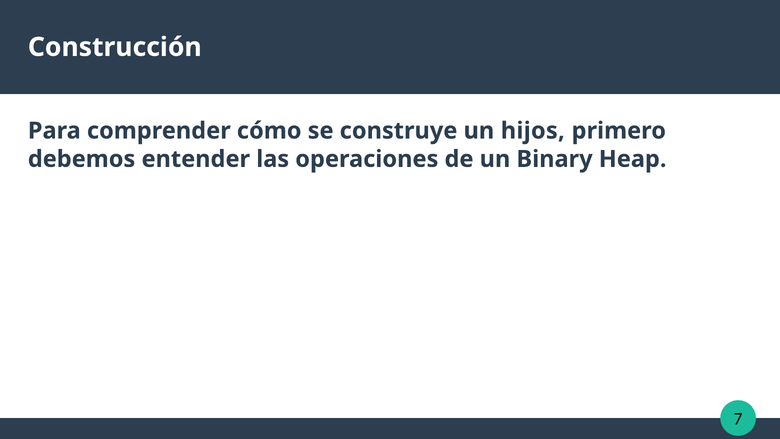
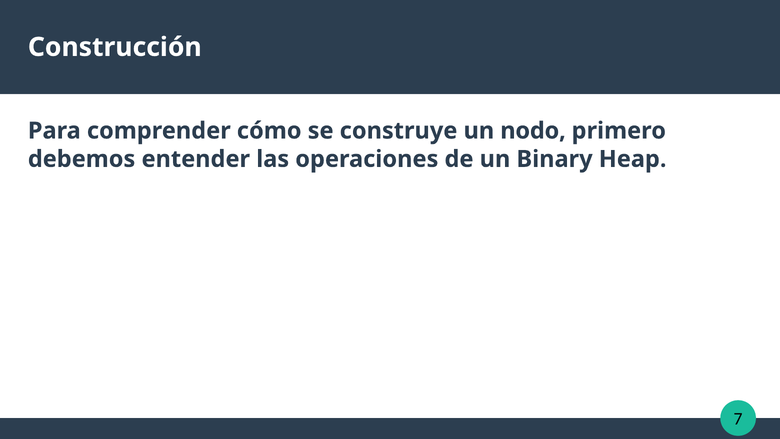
hijos: hijos -> nodo (533, 131)
